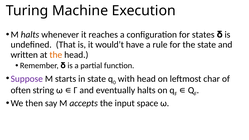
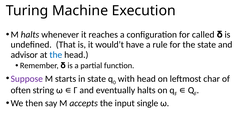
states: states -> called (203, 35)
written: written -> advisor (24, 55)
the colour: orange -> blue (56, 55)
space: space -> single (148, 103)
